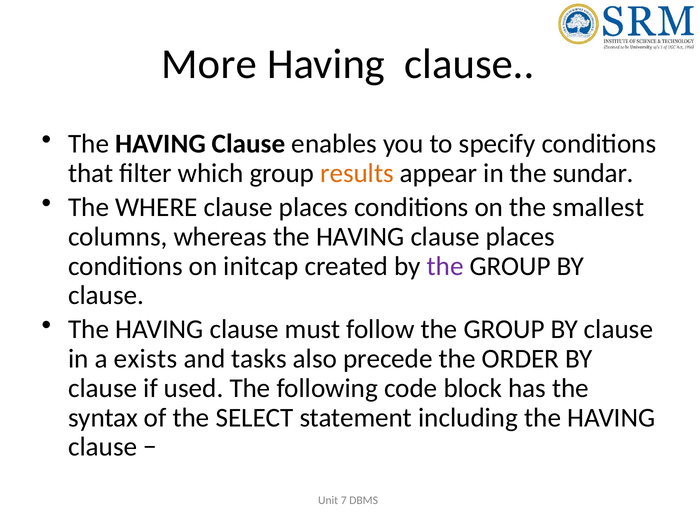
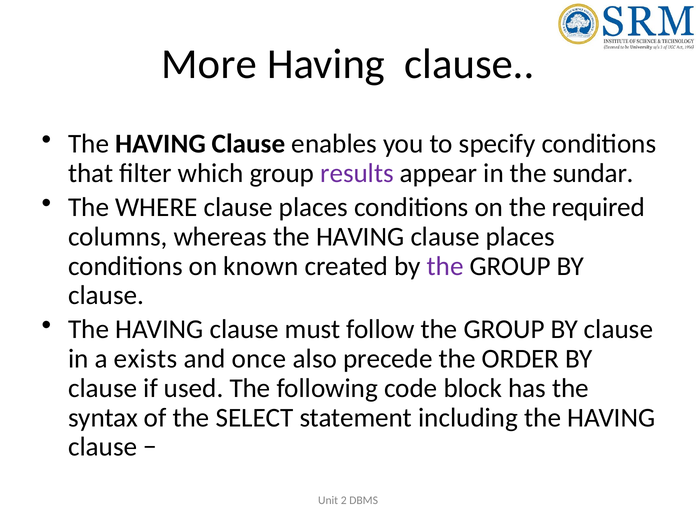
results colour: orange -> purple (357, 173)
smallest: smallest -> required (598, 207)
initcap: initcap -> known (261, 266)
tasks: tasks -> once (259, 359)
7: 7 -> 2 (344, 501)
